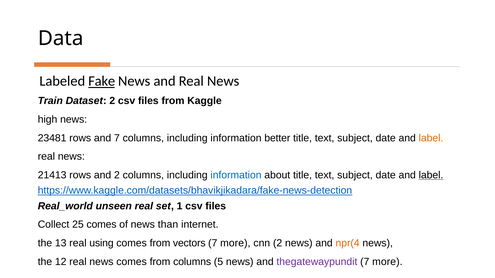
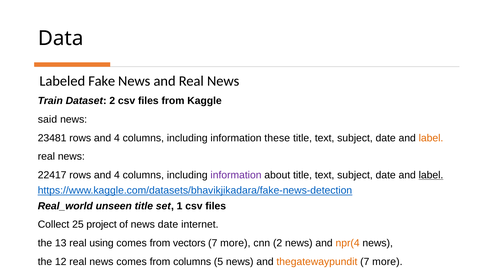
Fake underline: present -> none (102, 81)
high: high -> said (47, 120)
23481 rows and 7: 7 -> 4 (117, 138)
better: better -> these (277, 138)
21413: 21413 -> 22417 (52, 175)
2: 2 -> 4 (117, 175)
information colour: blue -> purple (236, 175)
unseen real: real -> title (144, 206)
25 comes: comes -> project (102, 225)
news than: than -> date (168, 225)
thegatewaypundit colour: purple -> orange (317, 262)
